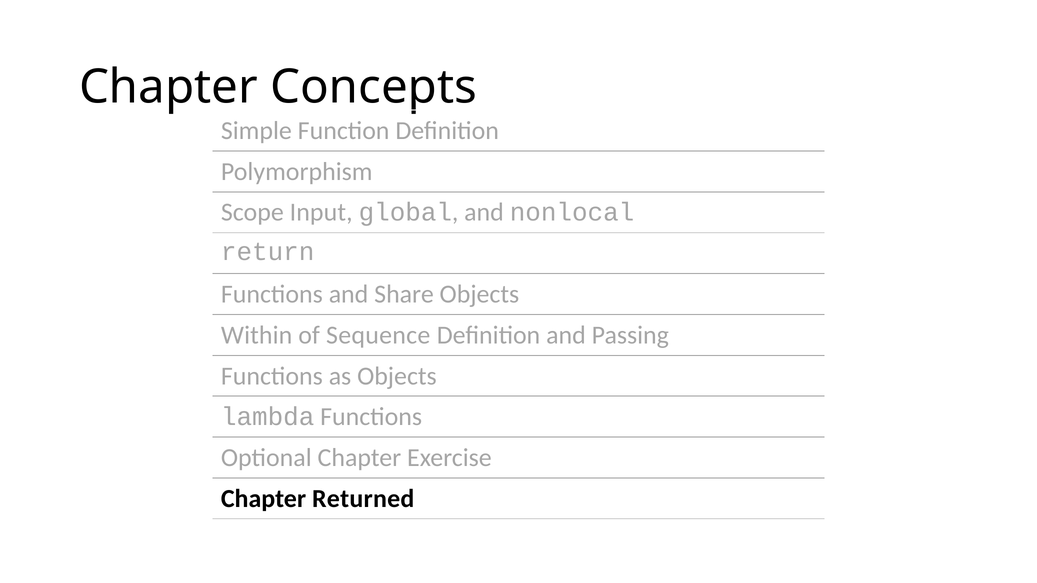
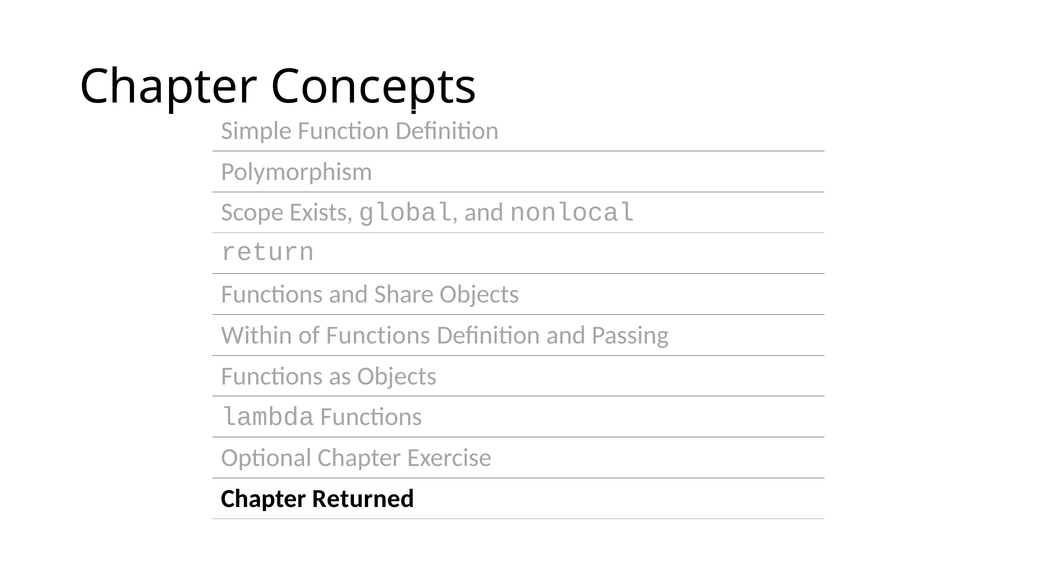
Input: Input -> Exists (321, 212)
of Sequence: Sequence -> Functions (378, 335)
